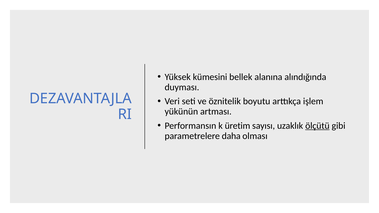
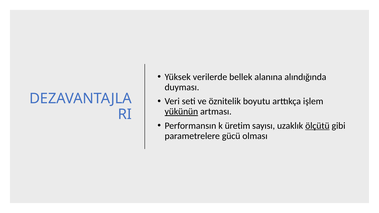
kümesini: kümesini -> verilerde (210, 77)
yükünün underline: none -> present (181, 112)
daha: daha -> gücü (231, 136)
